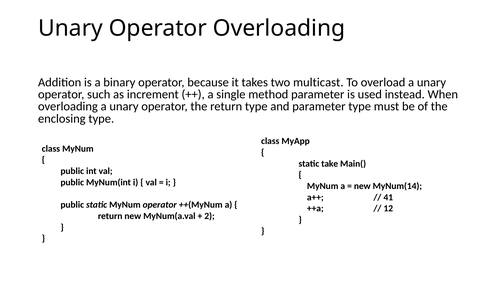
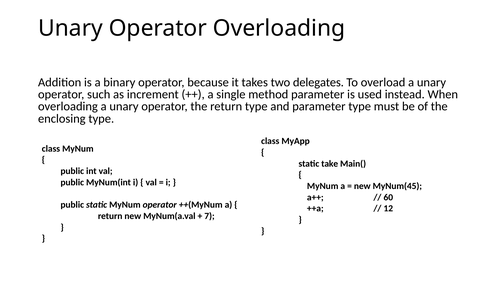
multicast: multicast -> delegates (318, 82)
MyNum(14: MyNum(14 -> MyNum(45 (397, 186)
41: 41 -> 60 (388, 197)
2: 2 -> 7 (209, 216)
